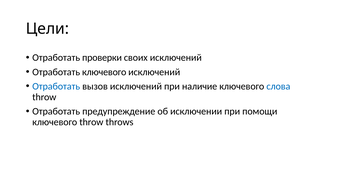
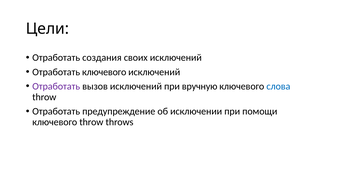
проверки: проверки -> создания (102, 57)
Отработать colour: blue -> purple (56, 86)
наличие: наличие -> вручную (200, 86)
